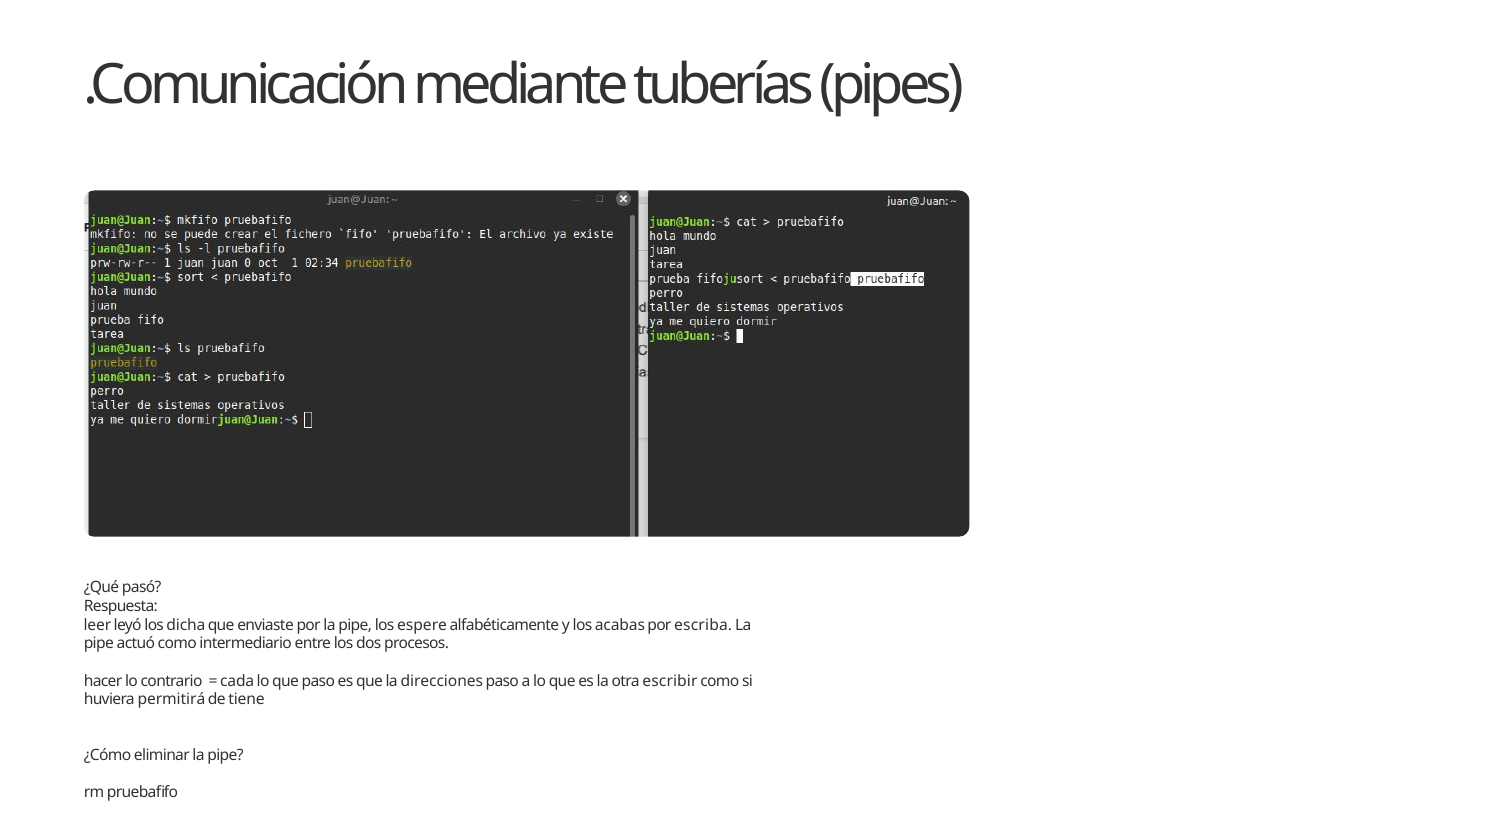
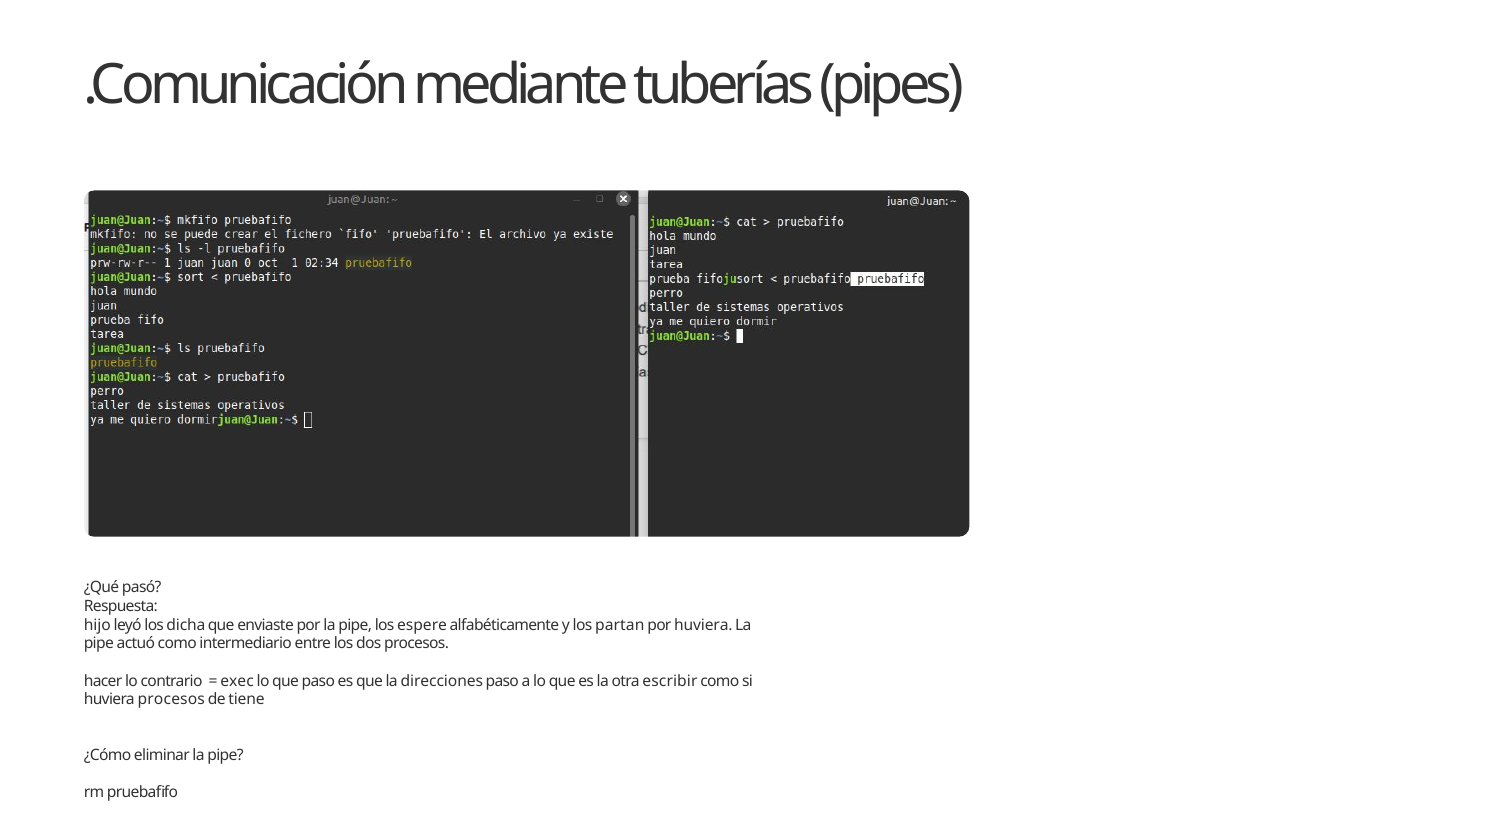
leer: leer -> hijo (97, 625)
acabas: acabas -> partan (620, 625)
por escriba: escriba -> huviera (703, 625)
cada: cada -> exec (237, 681)
huviera permitirá: permitirá -> procesos (171, 700)
